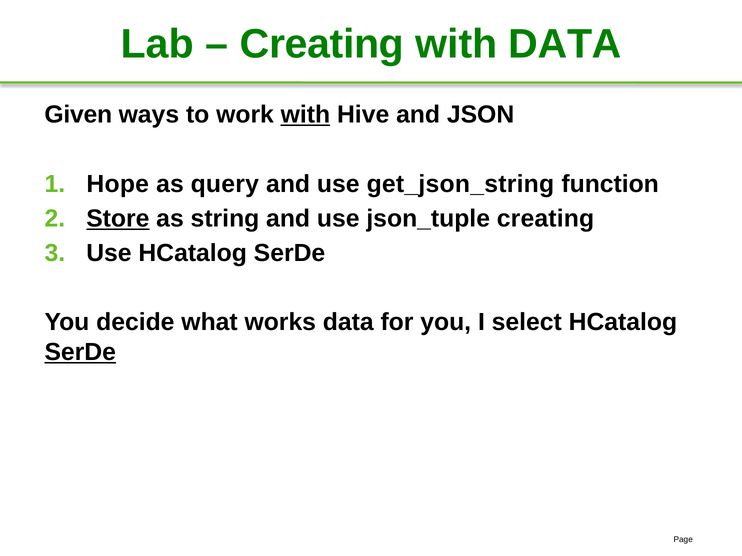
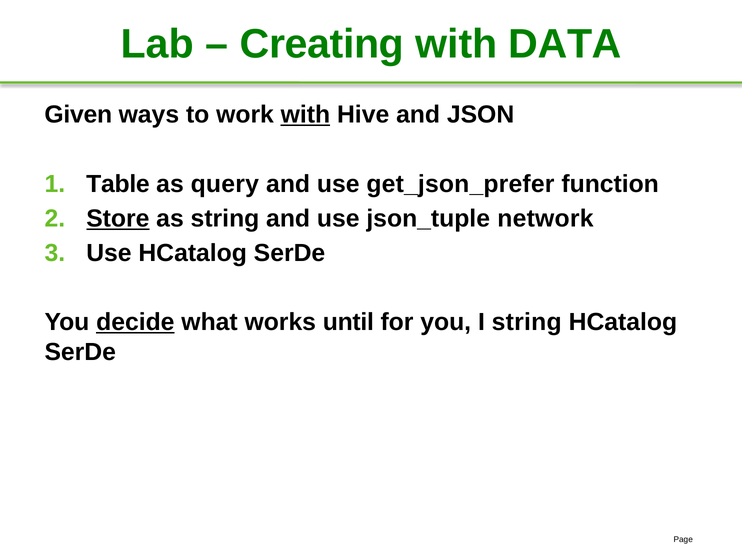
Hope: Hope -> Table (118, 184)
get_json_string: get_json_string -> get_json_prefer (460, 184)
json_tuple creating: creating -> network (545, 219)
decide underline: none -> present (135, 323)
works data: data -> until (348, 323)
I select: select -> string (527, 323)
SerDe underline: present -> none (80, 352)
